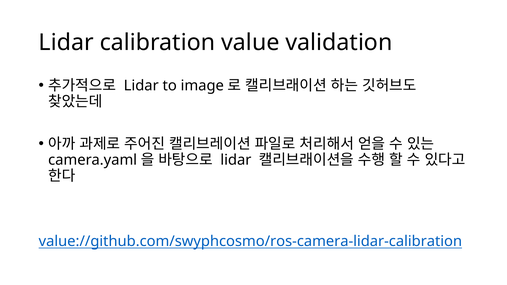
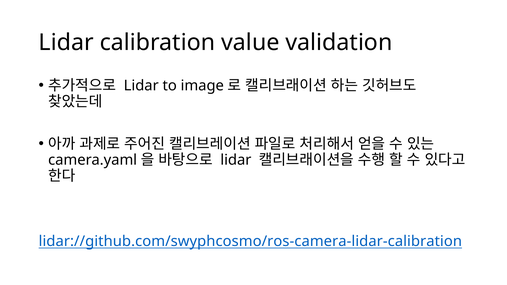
value://github.com/swyphcosmo/ros-camera-lidar-calibration: value://github.com/swyphcosmo/ros-camera-lidar-calibration -> lidar://github.com/swyphcosmo/ros-camera-lidar-calibration (250, 241)
